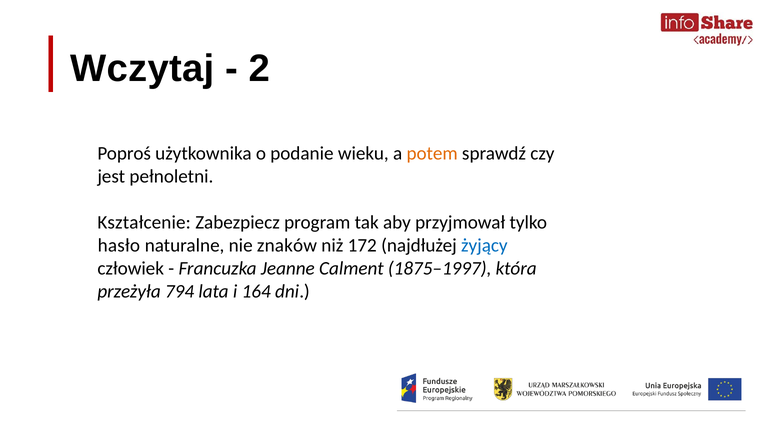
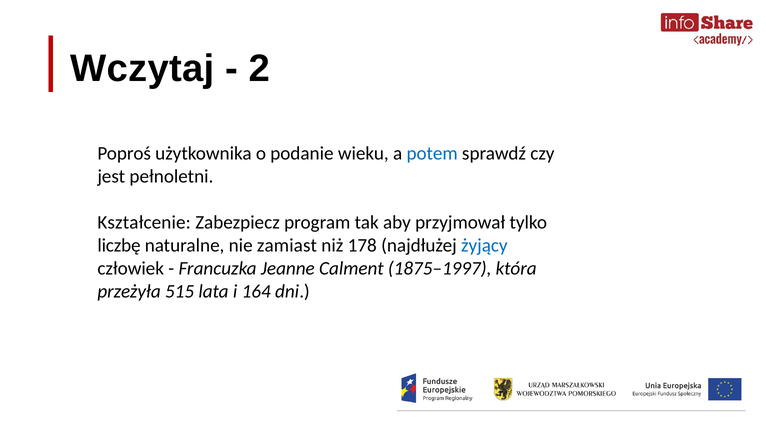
potem colour: orange -> blue (432, 153)
hasło: hasło -> liczbę (119, 245)
znaków: znaków -> zamiast (287, 245)
172: 172 -> 178 (362, 245)
794: 794 -> 515 (180, 291)
